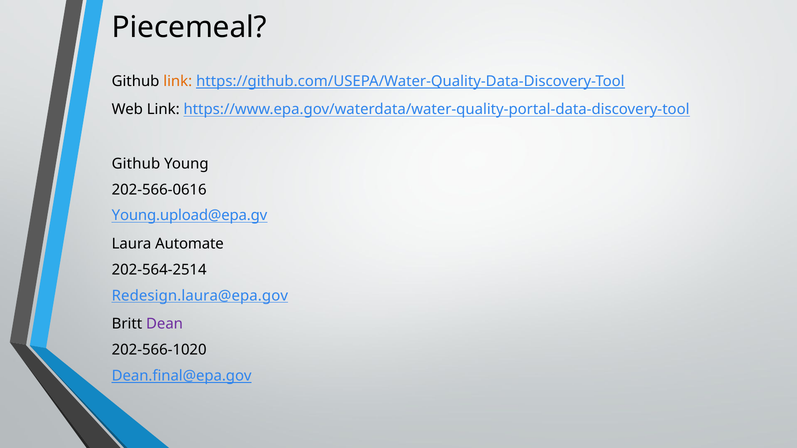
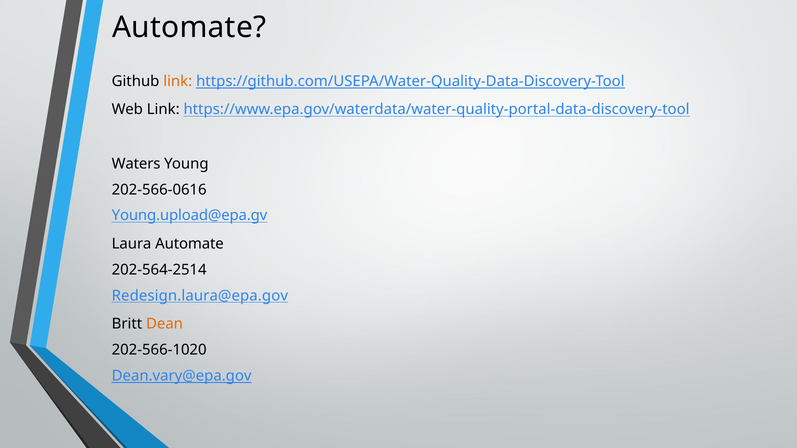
Piecemeal: Piecemeal -> Automate (189, 28)
Github: Github -> Waters (136, 164)
Dean colour: purple -> orange (165, 324)
Dean.final@epa.gov: Dean.final@epa.gov -> Dean.vary@epa.gov (182, 376)
